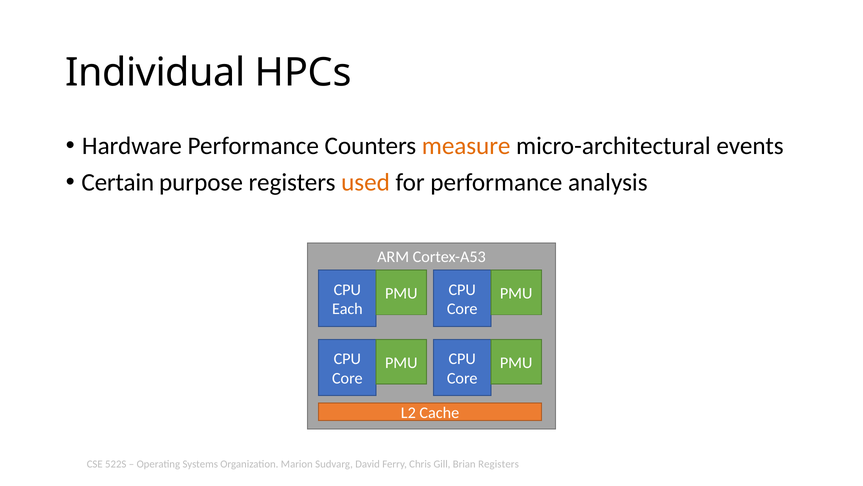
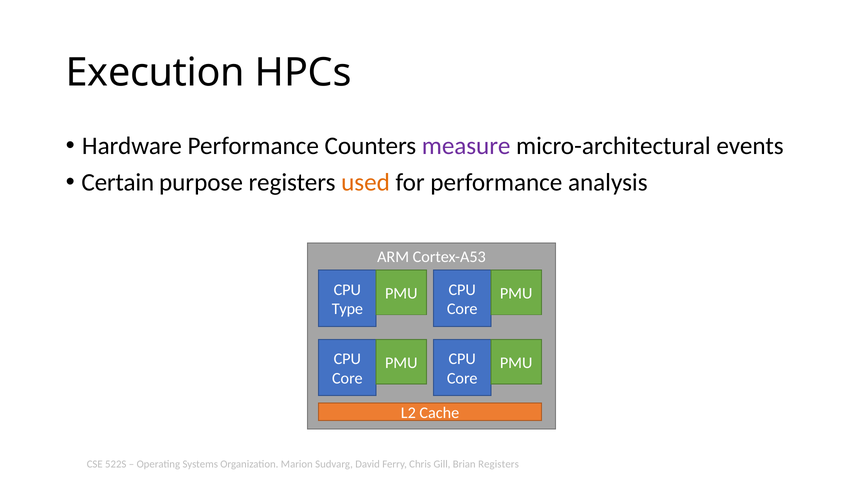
Individual: Individual -> Execution (155, 72)
measure colour: orange -> purple (466, 146)
Each: Each -> Type (347, 309)
